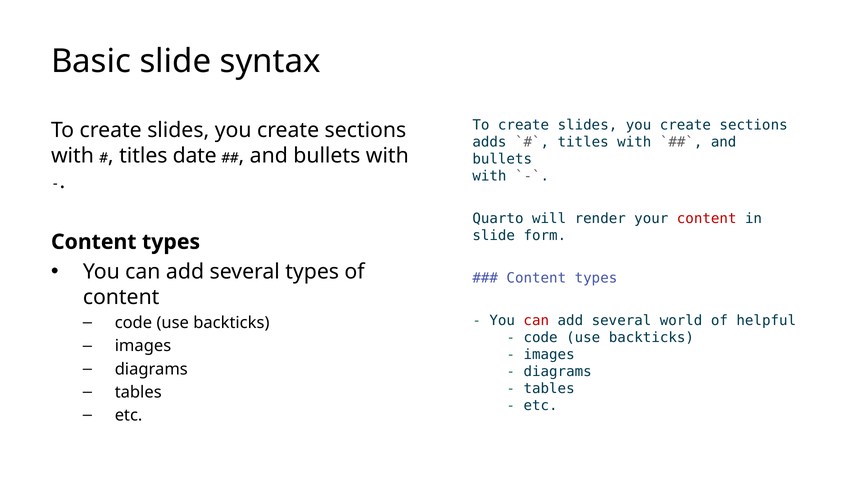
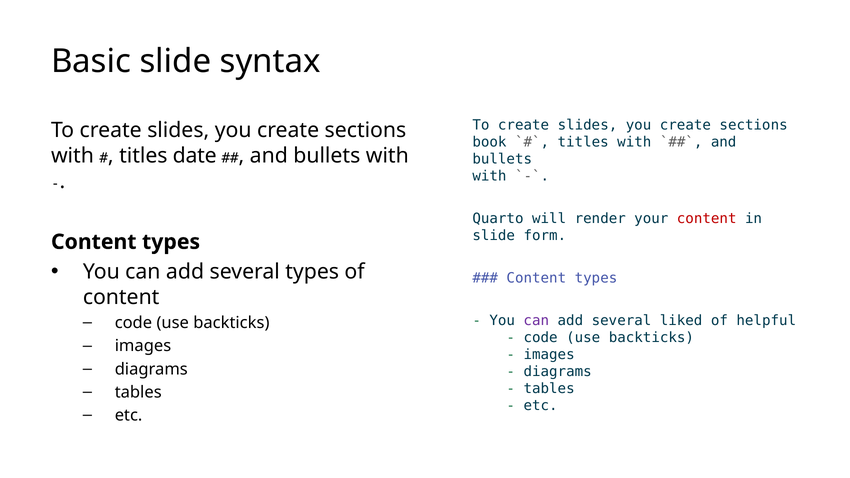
adds: adds -> book (489, 142)
can colour: red -> purple (536, 321)
world: world -> liked (681, 321)
